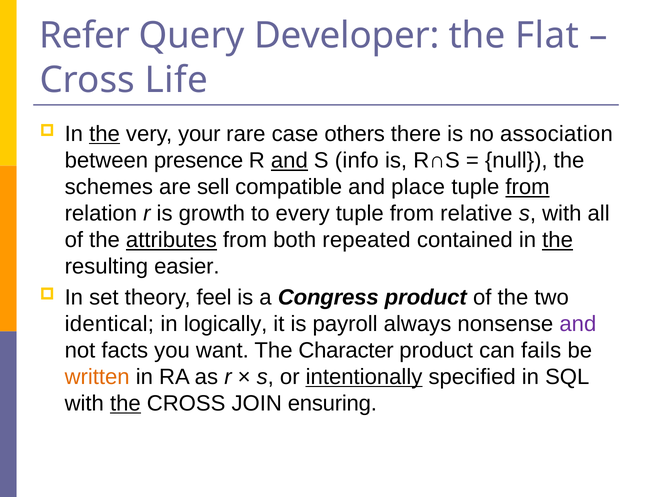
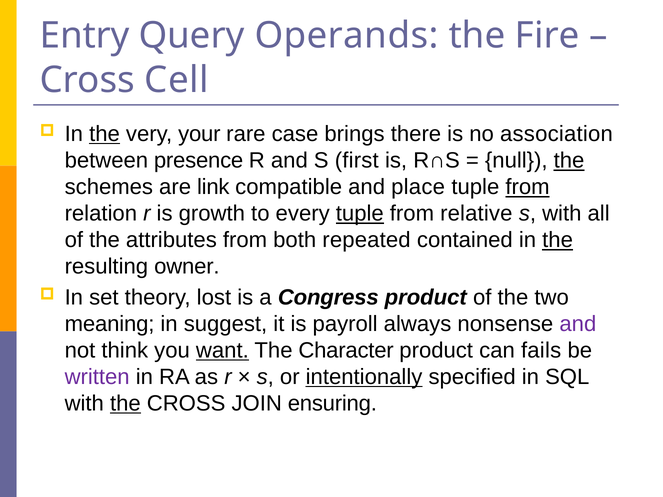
Refer: Refer -> Entry (85, 36)
Developer: Developer -> Operands (347, 36)
Flat: Flat -> Fire (547, 36)
Life: Life -> Cell (176, 80)
others: others -> brings (355, 134)
and underline: present -> none (289, 161)
info: info -> first (357, 161)
the underline: none -> present (569, 161)
sell: sell -> link (213, 187)
tuple underline: none -> present (360, 214)
attributes underline: present -> none (171, 240)
easier: easier -> owner (187, 267)
feel: feel -> lost (214, 298)
identical: identical -> meaning (110, 324)
logically: logically -> suggest (225, 324)
facts: facts -> think (125, 351)
want underline: none -> present (222, 351)
written colour: orange -> purple (97, 377)
